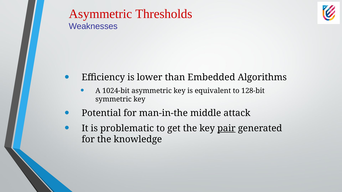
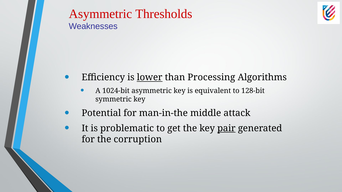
lower underline: none -> present (150, 78)
Embedded: Embedded -> Processing (211, 78)
knowledge: knowledge -> corruption (138, 140)
